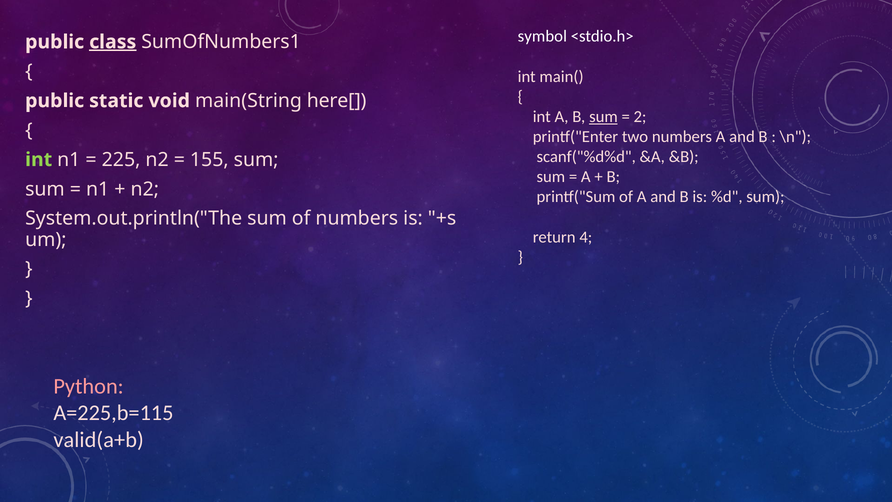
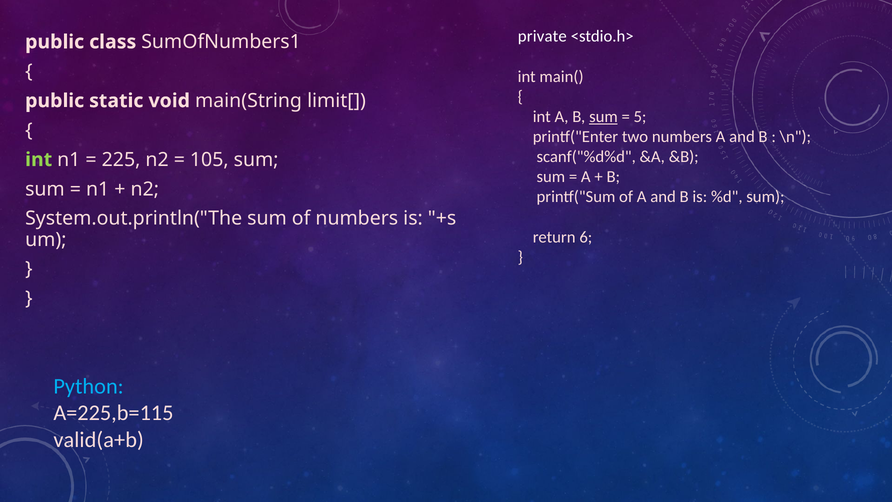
symbol: symbol -> private (542, 36)
class underline: present -> none (113, 42)
here[: here[ -> limit[ (337, 101)
2: 2 -> 5 (640, 117)
155: 155 -> 105 (209, 160)
4: 4 -> 6 (586, 237)
Python colour: pink -> light blue (89, 386)
